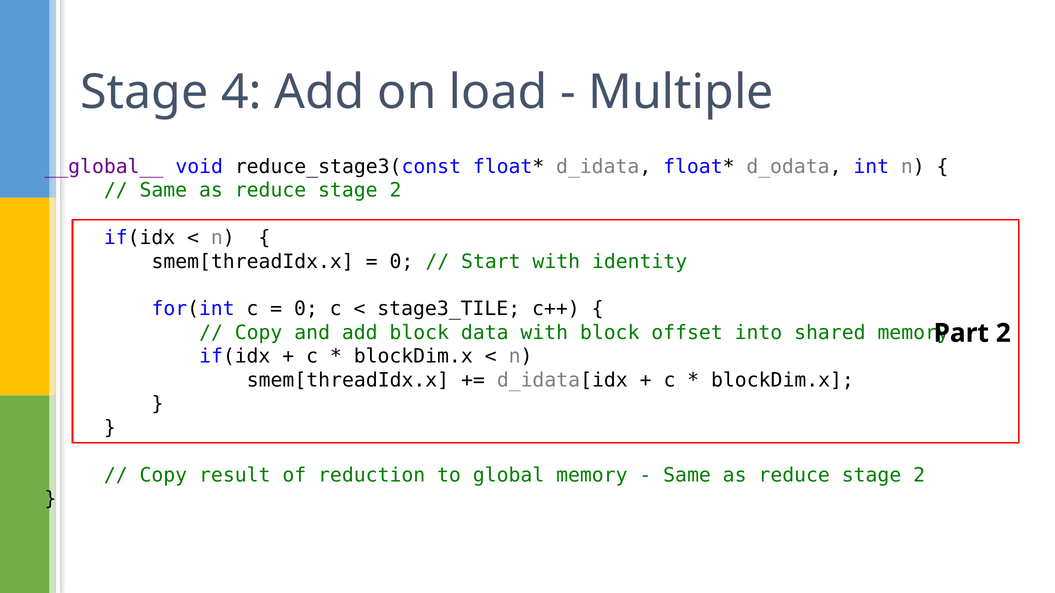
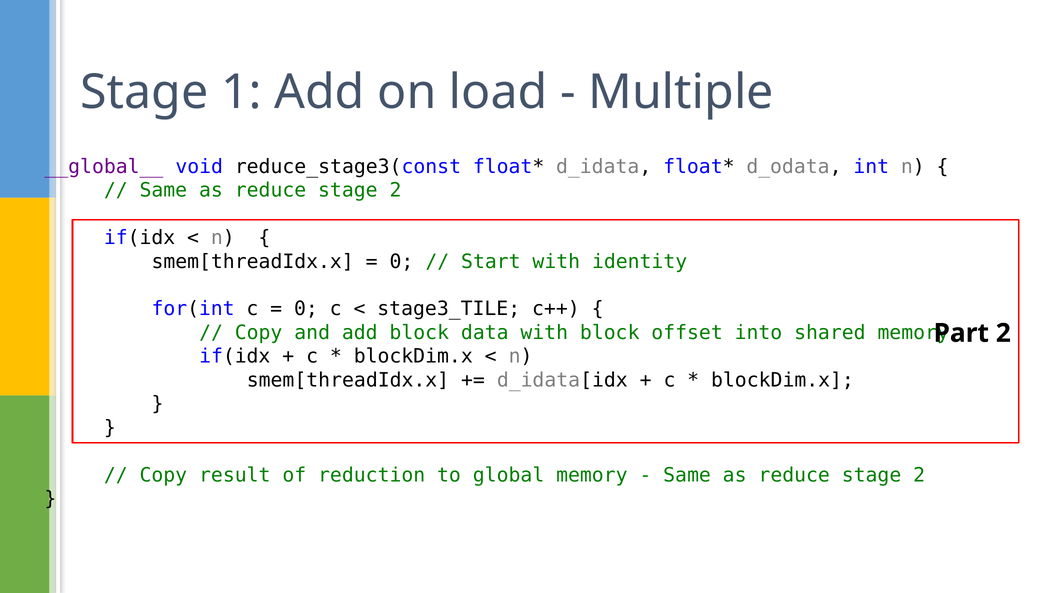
4: 4 -> 1 (241, 92)
